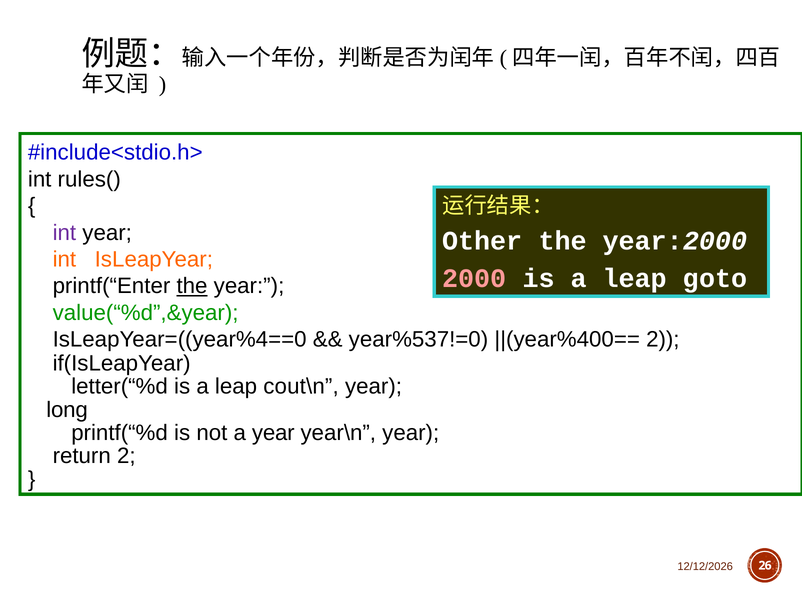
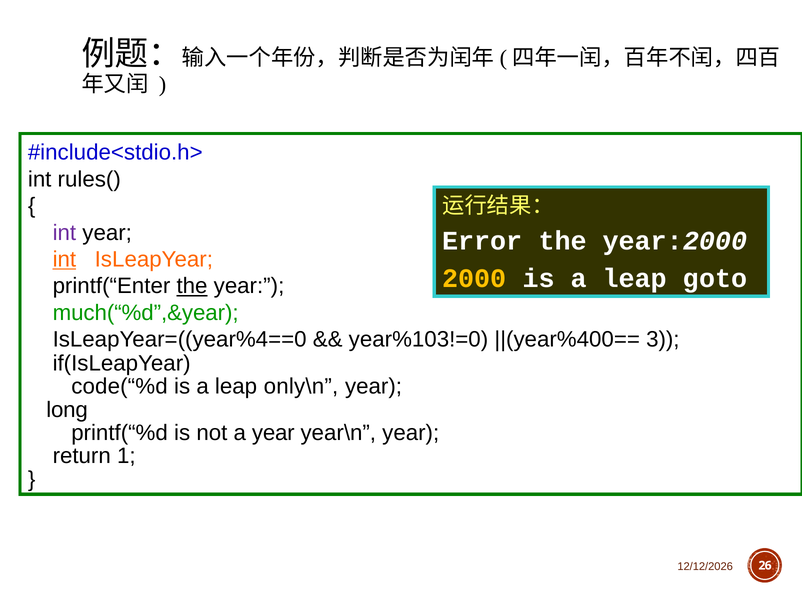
Other: Other -> Error (482, 241)
int underline: none -> present (64, 260)
2000 colour: pink -> yellow (474, 279)
value(“%d”,&year: value(“%d”,&year -> much(“%d”,&year (146, 313)
year%537!=0: year%537!=0 -> year%103!=0 (418, 340)
2: 2 -> 3 (663, 340)
letter(“%d: letter(“%d -> code(“%d (119, 387)
cout\n: cout\n -> only\n (301, 387)
return 2: 2 -> 1 (126, 456)
